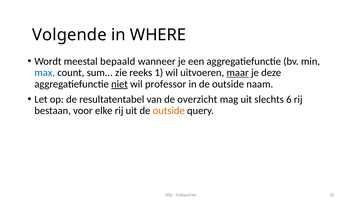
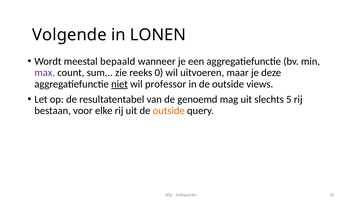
WHERE: WHERE -> LONEN (158, 35)
max colour: blue -> purple (45, 73)
1: 1 -> 0 (159, 73)
maar underline: present -> none (238, 73)
naam: naam -> views (260, 84)
overzicht: overzicht -> genoemd (197, 99)
6: 6 -> 5 (289, 99)
